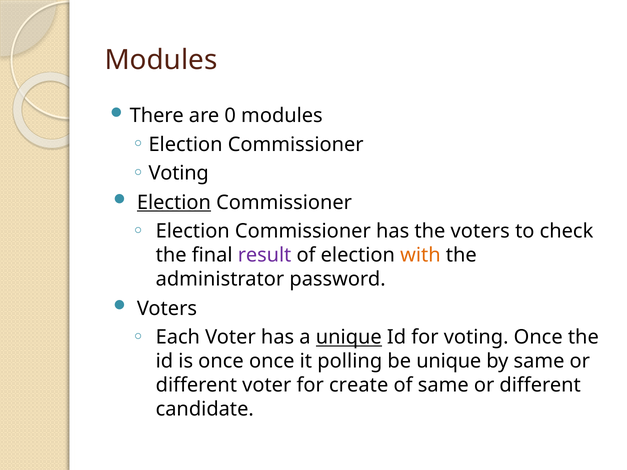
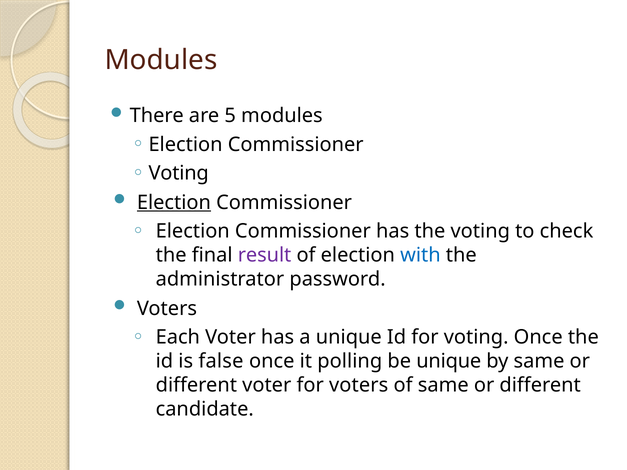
0: 0 -> 5 (230, 116)
the voters: voters -> voting (480, 231)
with colour: orange -> blue (420, 255)
unique underline: present -> none (349, 338)
is once: once -> false (221, 362)
for create: create -> voters (359, 386)
